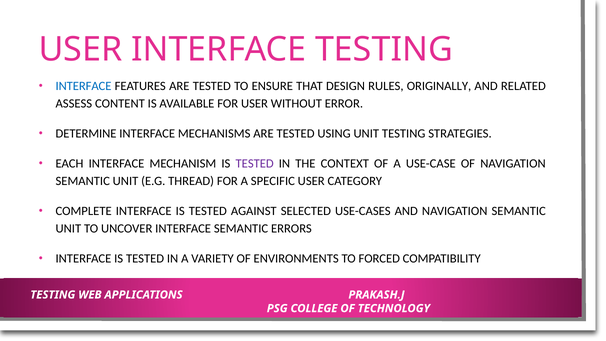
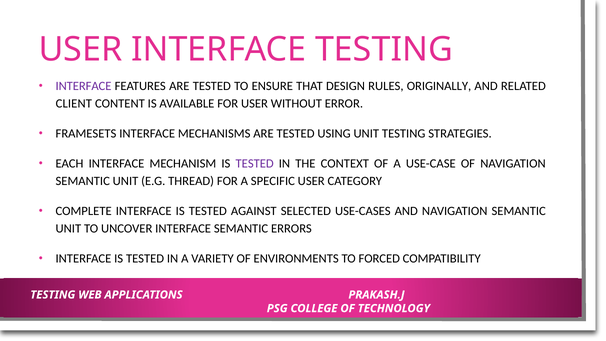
INTERFACE colour: blue -> purple (83, 86)
ASSESS: ASSESS -> CLIENT (74, 104)
DETERMINE: DETERMINE -> FRAMESETS (86, 134)
